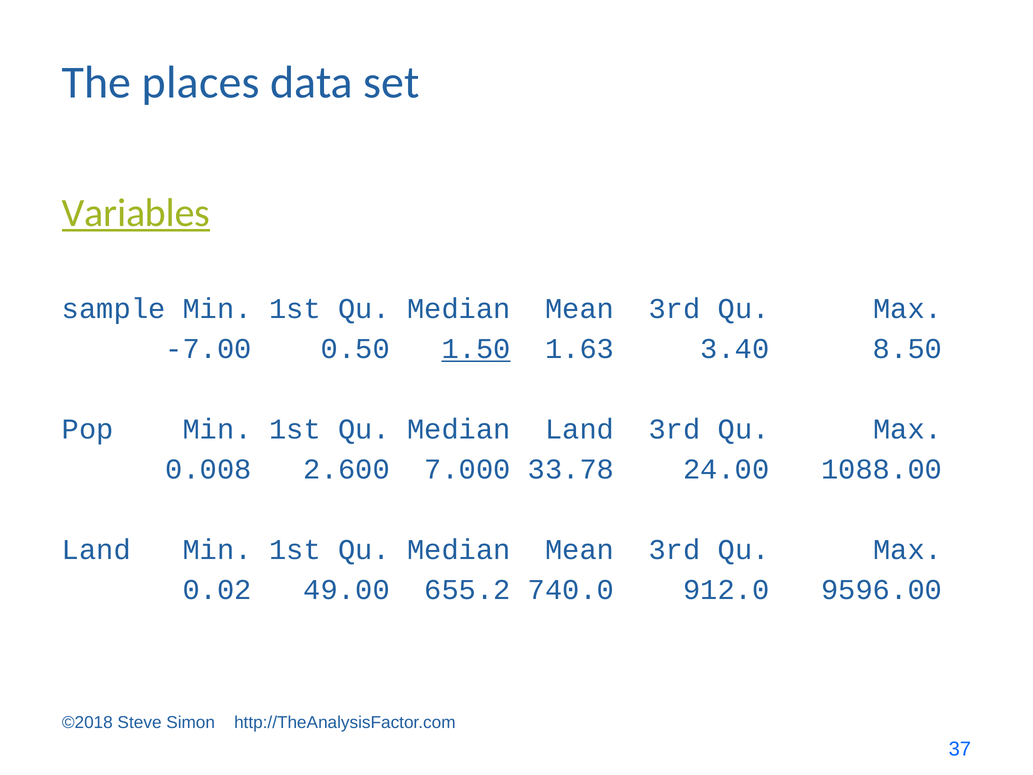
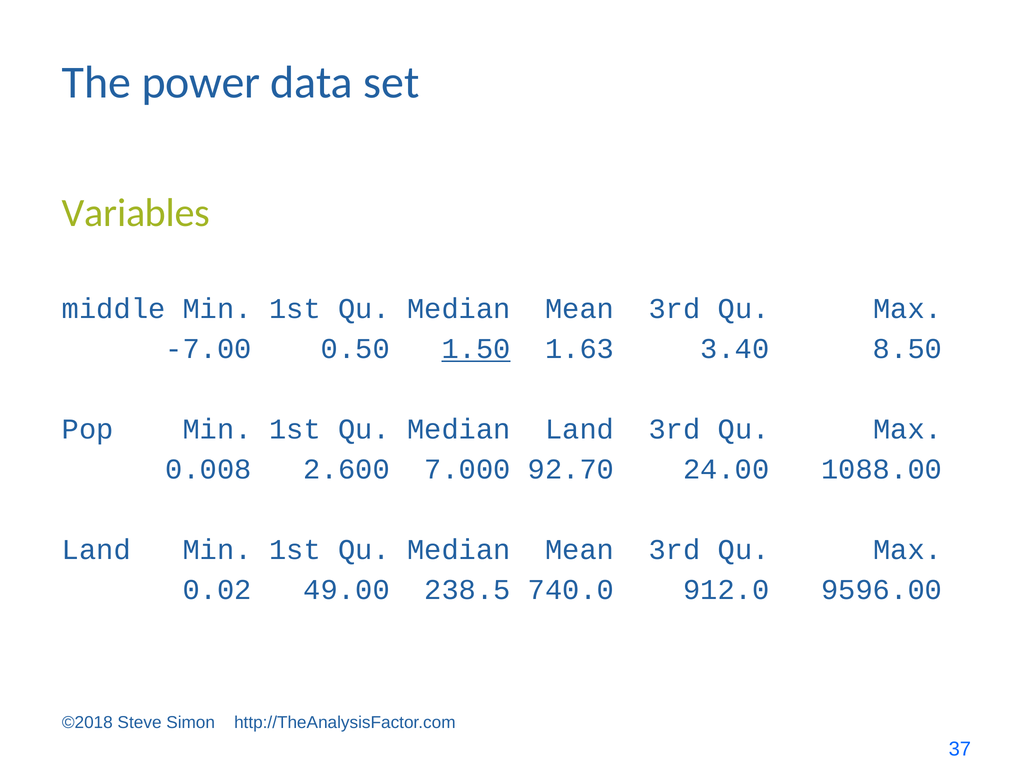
places: places -> power (201, 82)
Variables underline: present -> none (136, 213)
sample: sample -> middle (114, 308)
33.78: 33.78 -> 92.70 (571, 469)
655.2: 655.2 -> 238.5 (467, 590)
